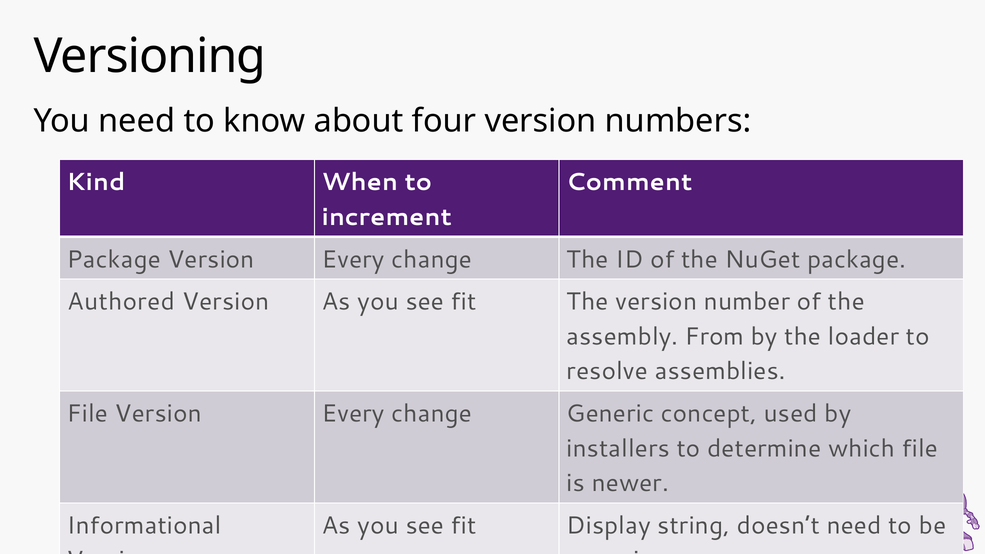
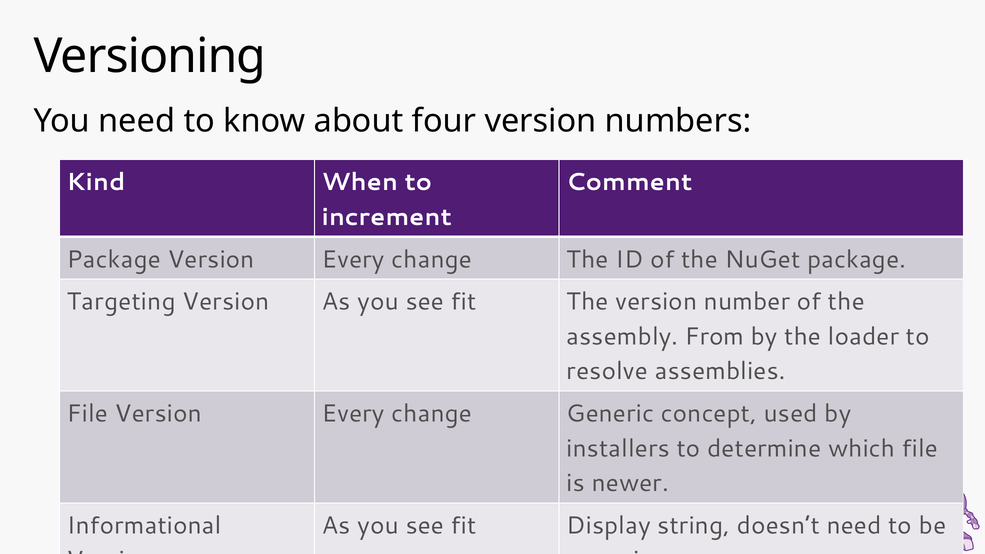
Authored: Authored -> Targeting (121, 302)
